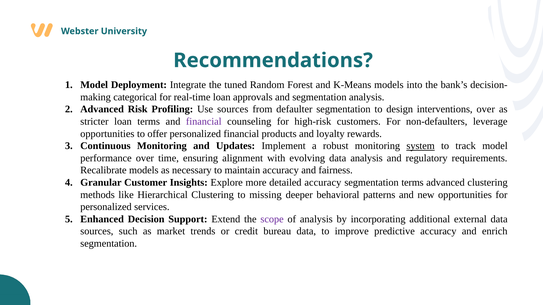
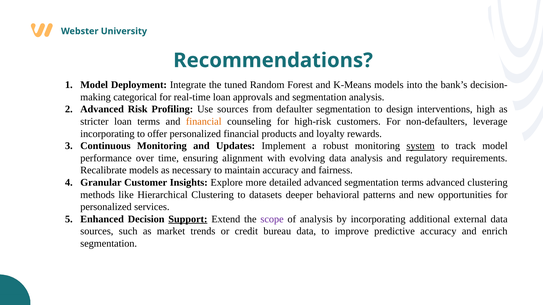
interventions over: over -> high (486, 109)
financial colour: purple -> orange (204, 122)
opportunities: opportunities -> incorporating (107, 134)
detailed accuracy: accuracy -> advanced (323, 183)
missing: missing -> datasets (266, 195)
Support underline: none -> present (188, 219)
